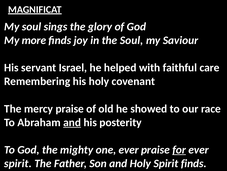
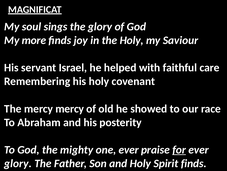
the Soul: Soul -> Holy (132, 40)
mercy praise: praise -> mercy (70, 108)
and underline: present -> none (72, 122)
spirit: spirit -> glory (18, 163)
